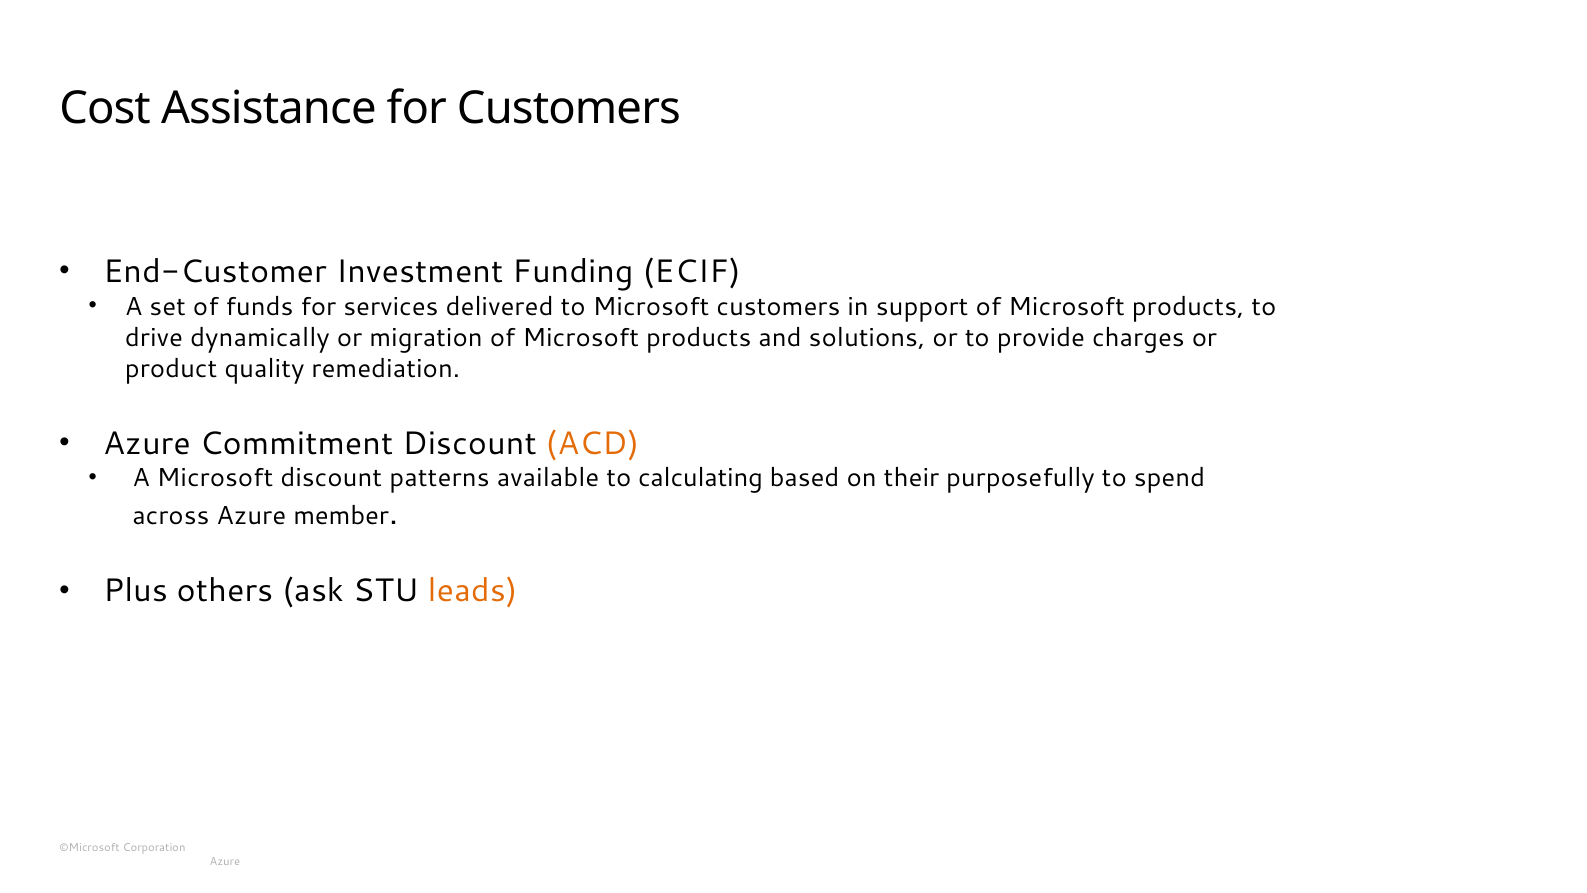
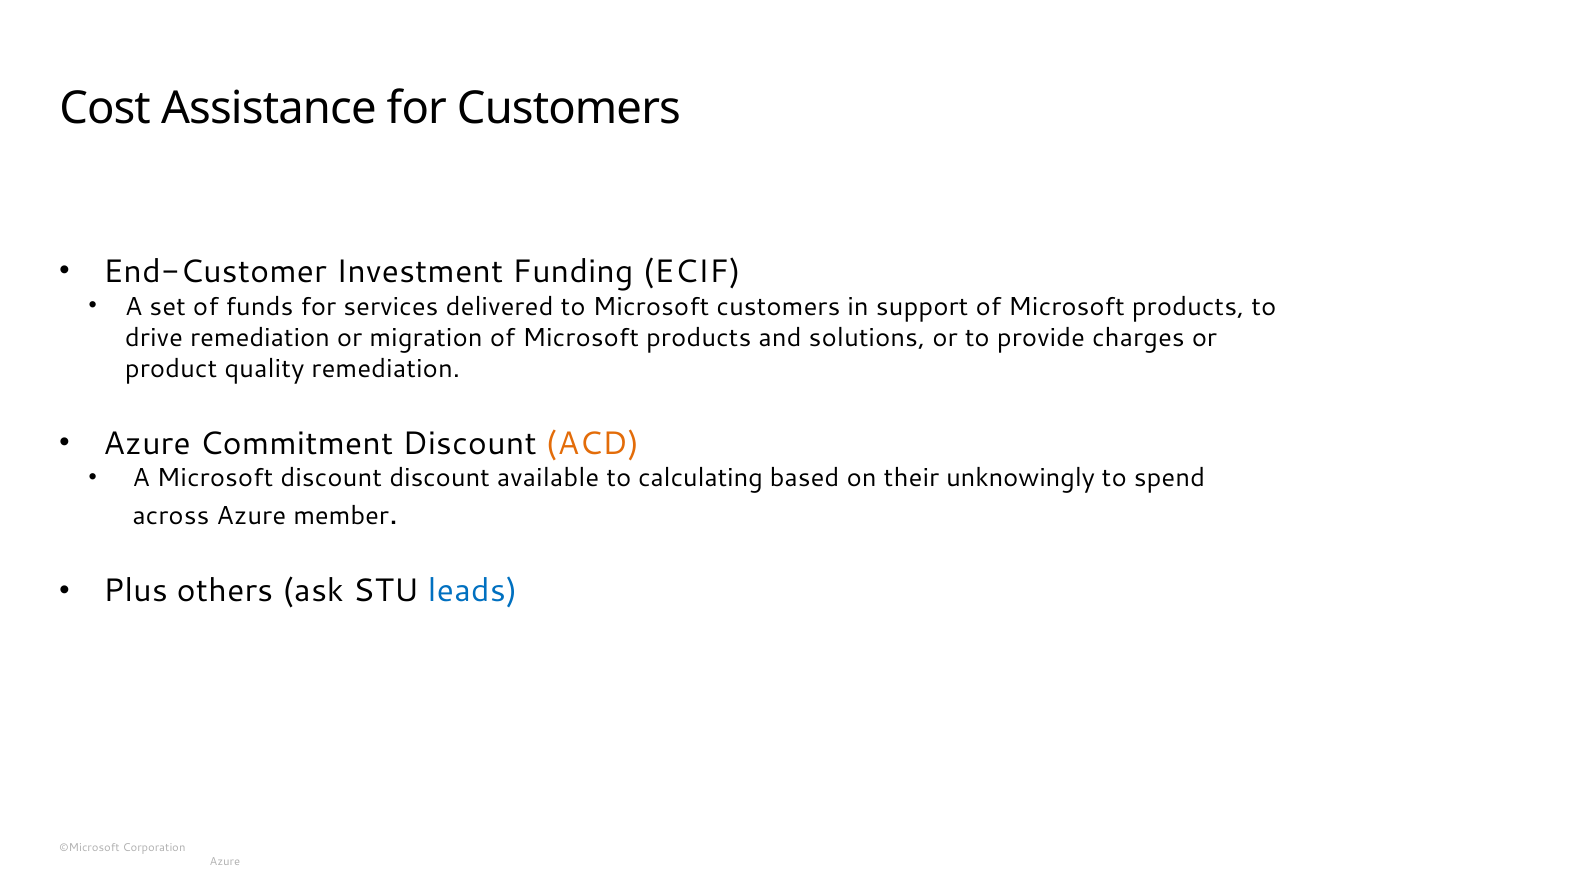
drive dynamically: dynamically -> remediation (260, 338)
discount patterns: patterns -> discount (440, 478)
purposefully: purposefully -> unknowingly (1021, 478)
leads colour: orange -> blue (473, 591)
